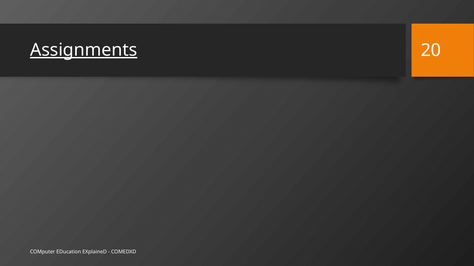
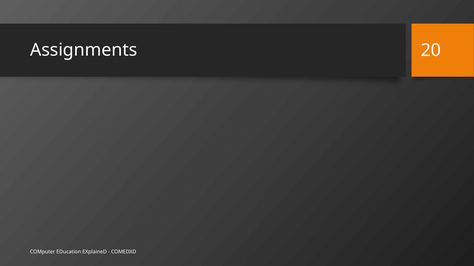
Assignments underline: present -> none (84, 50)
